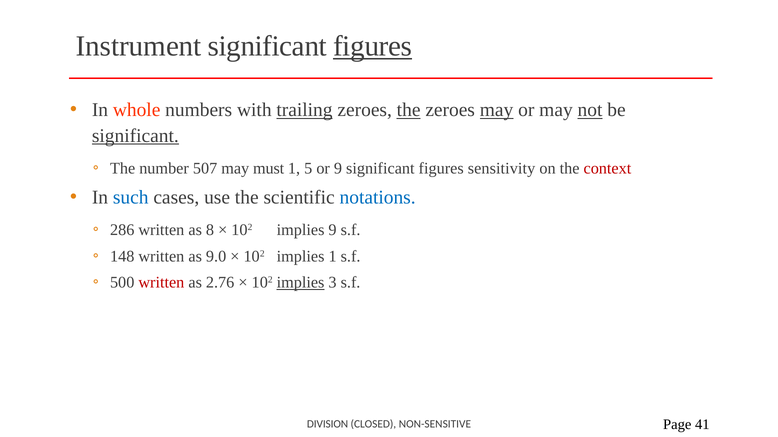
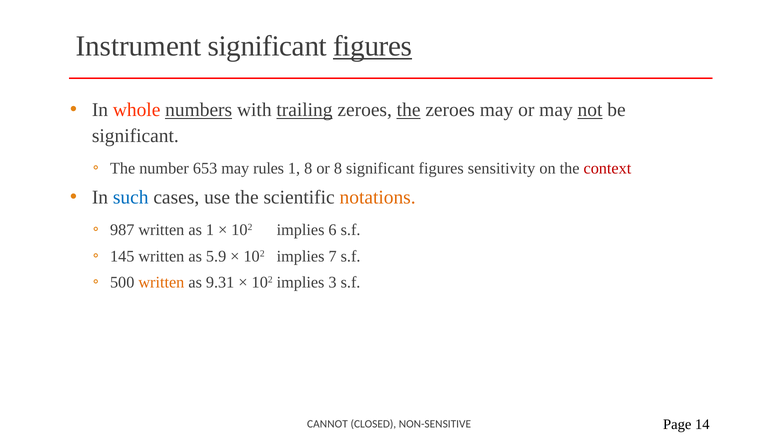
numbers underline: none -> present (199, 110)
may underline: present -> none (497, 110)
significant underline: present -> none (135, 136)
507: 507 -> 653 (205, 169)
must: must -> rules (269, 169)
1 5: 5 -> 8 (308, 169)
or 9: 9 -> 8 (338, 169)
notations colour: blue -> orange (378, 197)
286: 286 -> 987 (122, 230)
as 8: 8 -> 1 (210, 230)
implies 9: 9 -> 6 (333, 230)
148: 148 -> 145 (122, 257)
9.0: 9.0 -> 5.9 (216, 257)
implies 1: 1 -> 7 (333, 257)
written colour: red -> orange (161, 283)
2.76: 2.76 -> 9.31 (220, 283)
implies underline: present -> none (301, 283)
41: 41 -> 14 (702, 425)
DIVISION: DIVISION -> CANNOT (327, 425)
